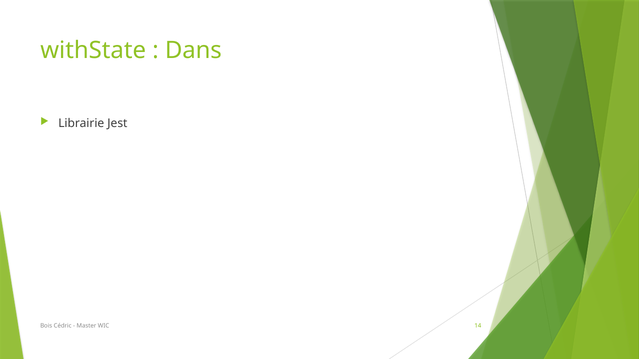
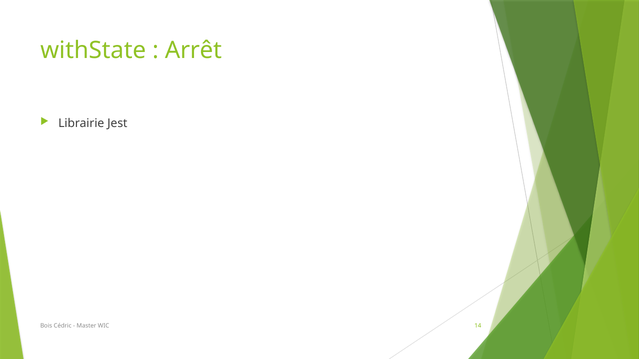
Dans: Dans -> Arrêt (193, 50)
